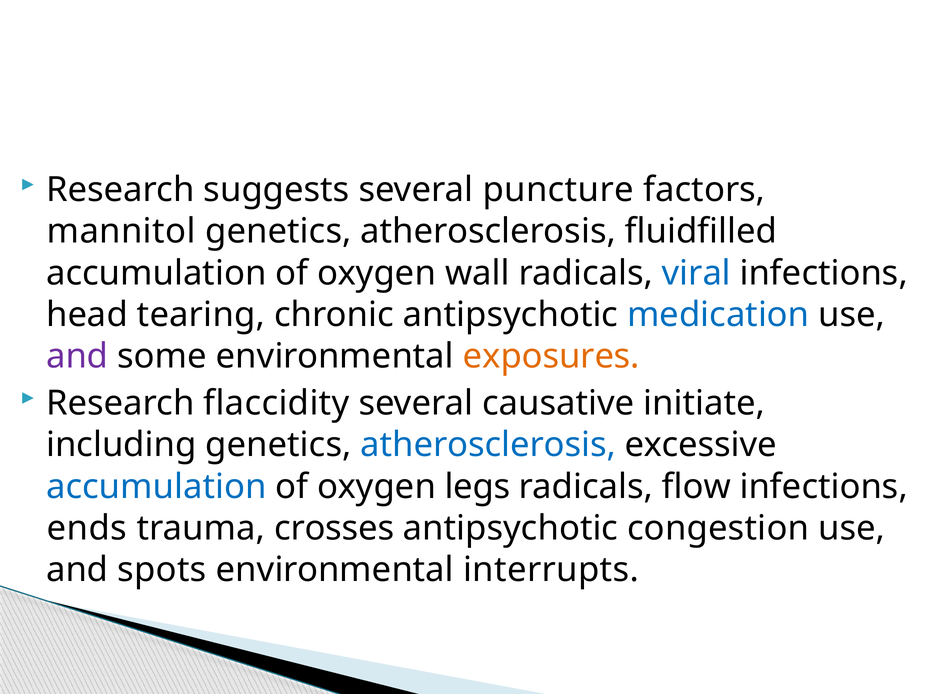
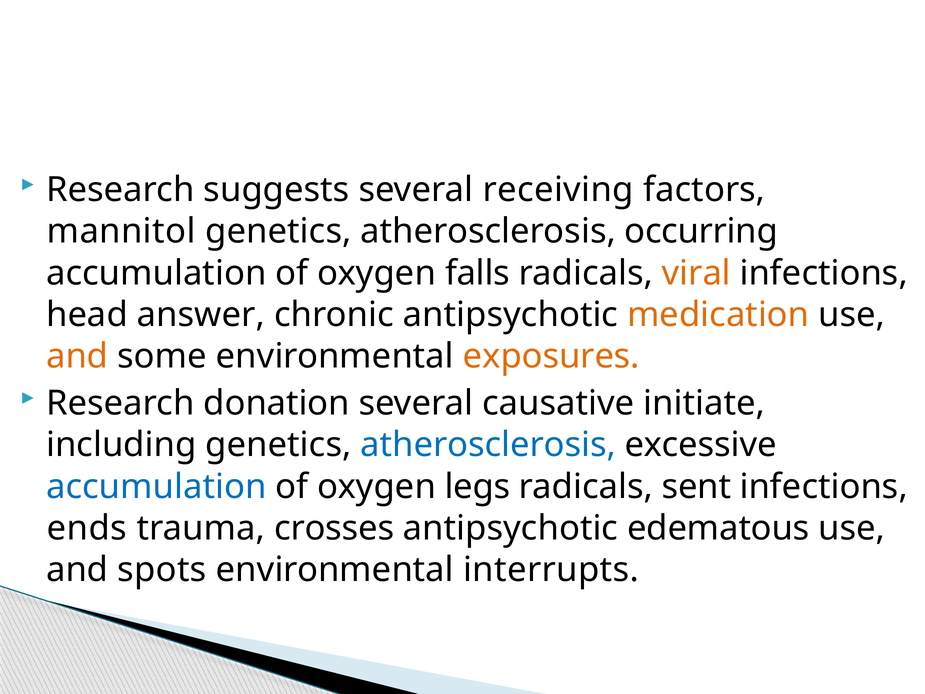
puncture: puncture -> receiving (558, 190)
fluidfilled: fluidfilled -> occurring (701, 231)
wall: wall -> falls (477, 273)
viral colour: blue -> orange (696, 273)
tearing: tearing -> answer (201, 315)
medication colour: blue -> orange (718, 315)
and colour: purple -> orange (77, 356)
flaccidity: flaccidity -> donation (277, 403)
flow: flow -> sent (697, 486)
congestion: congestion -> edematous (718, 528)
